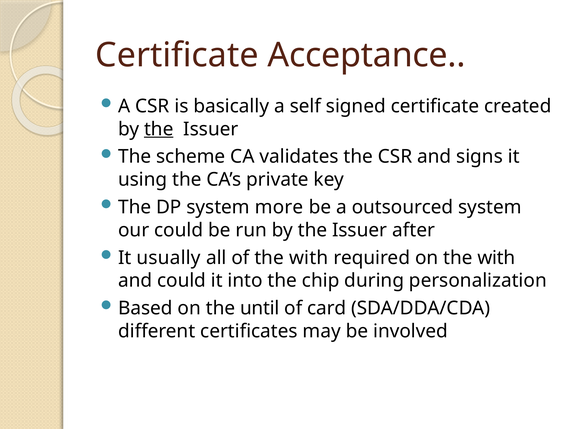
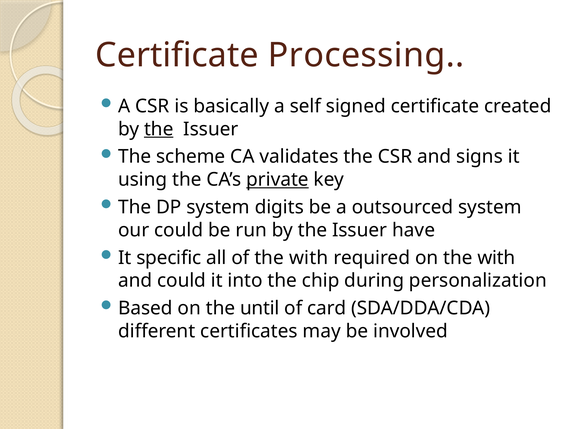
Acceptance: Acceptance -> Processing (366, 55)
private underline: none -> present (277, 179)
more: more -> digits (279, 207)
after: after -> have (414, 230)
usually: usually -> specific (169, 257)
